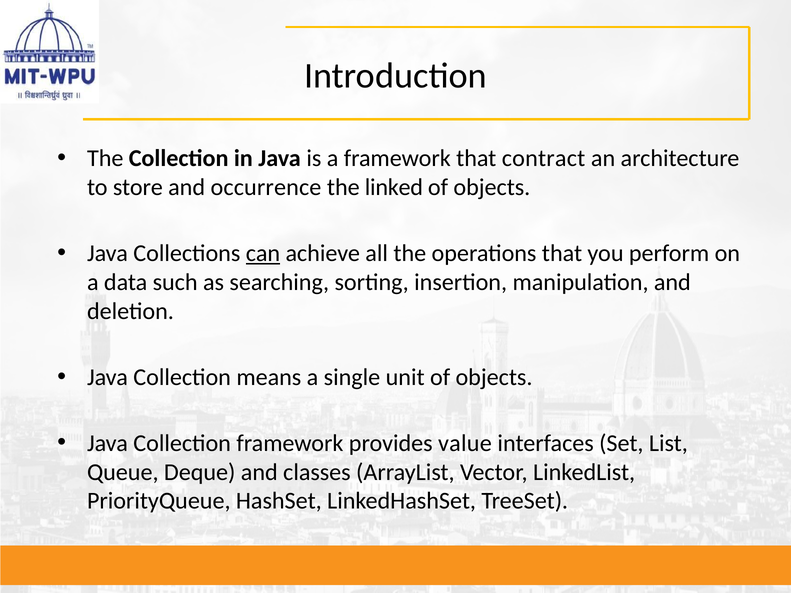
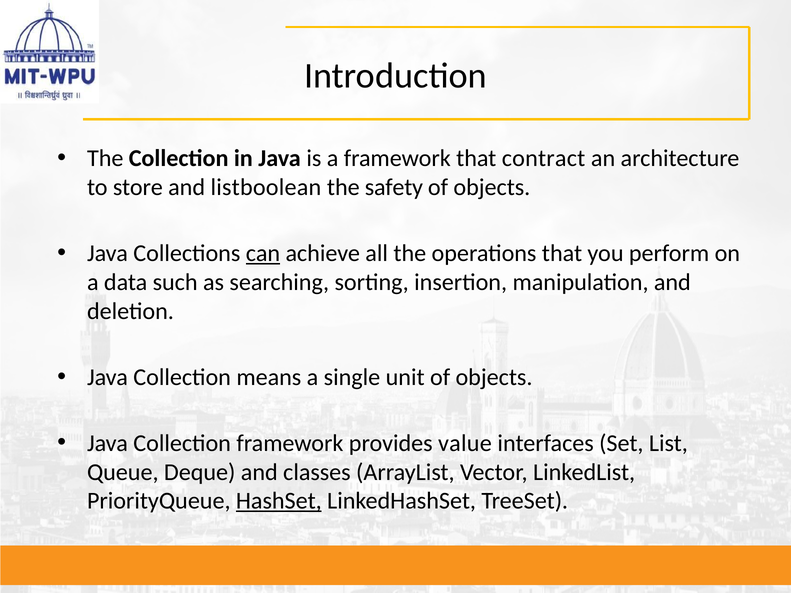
occurrence: occurrence -> listboolean (266, 188)
linked: linked -> safety (394, 188)
HashSet underline: none -> present (279, 501)
